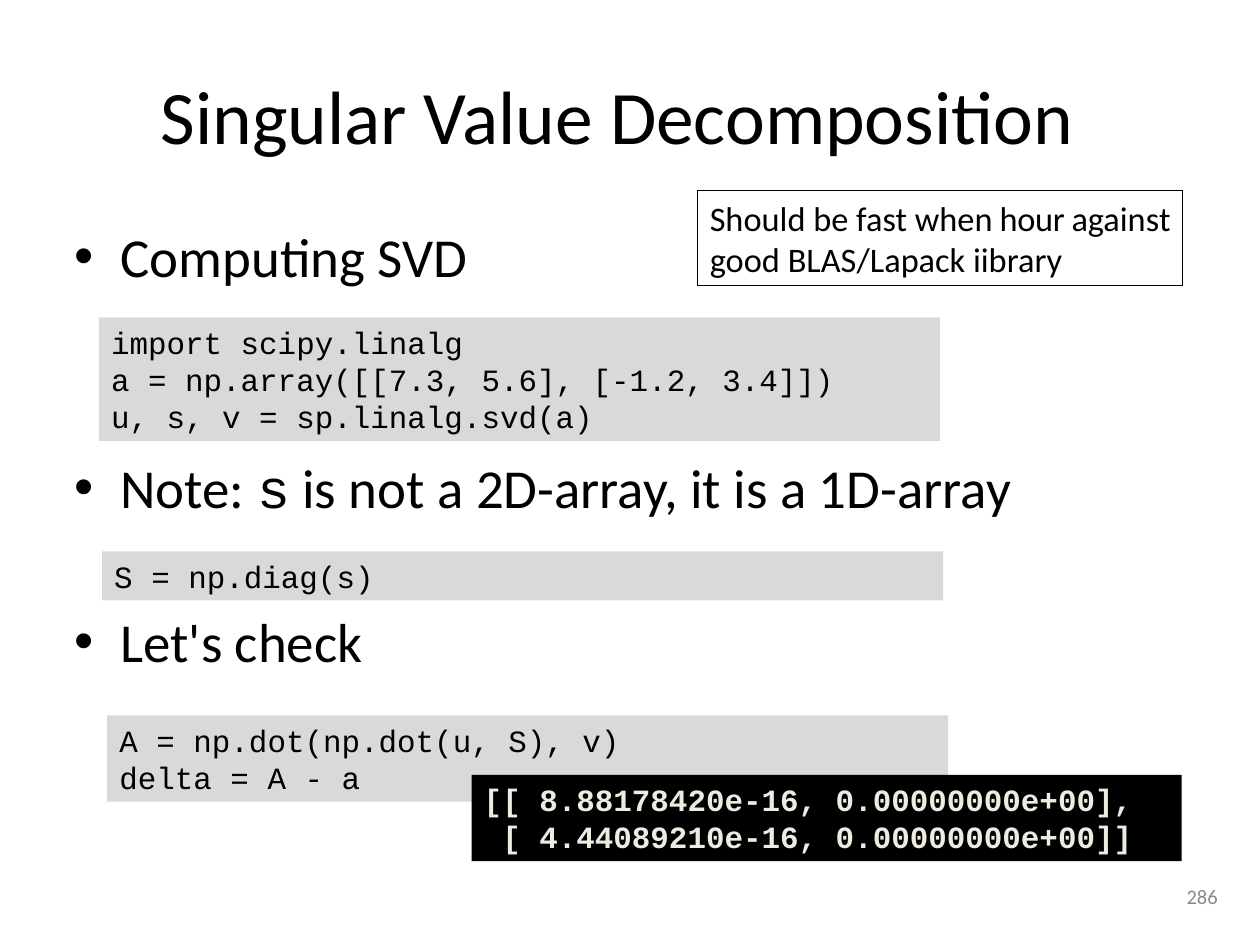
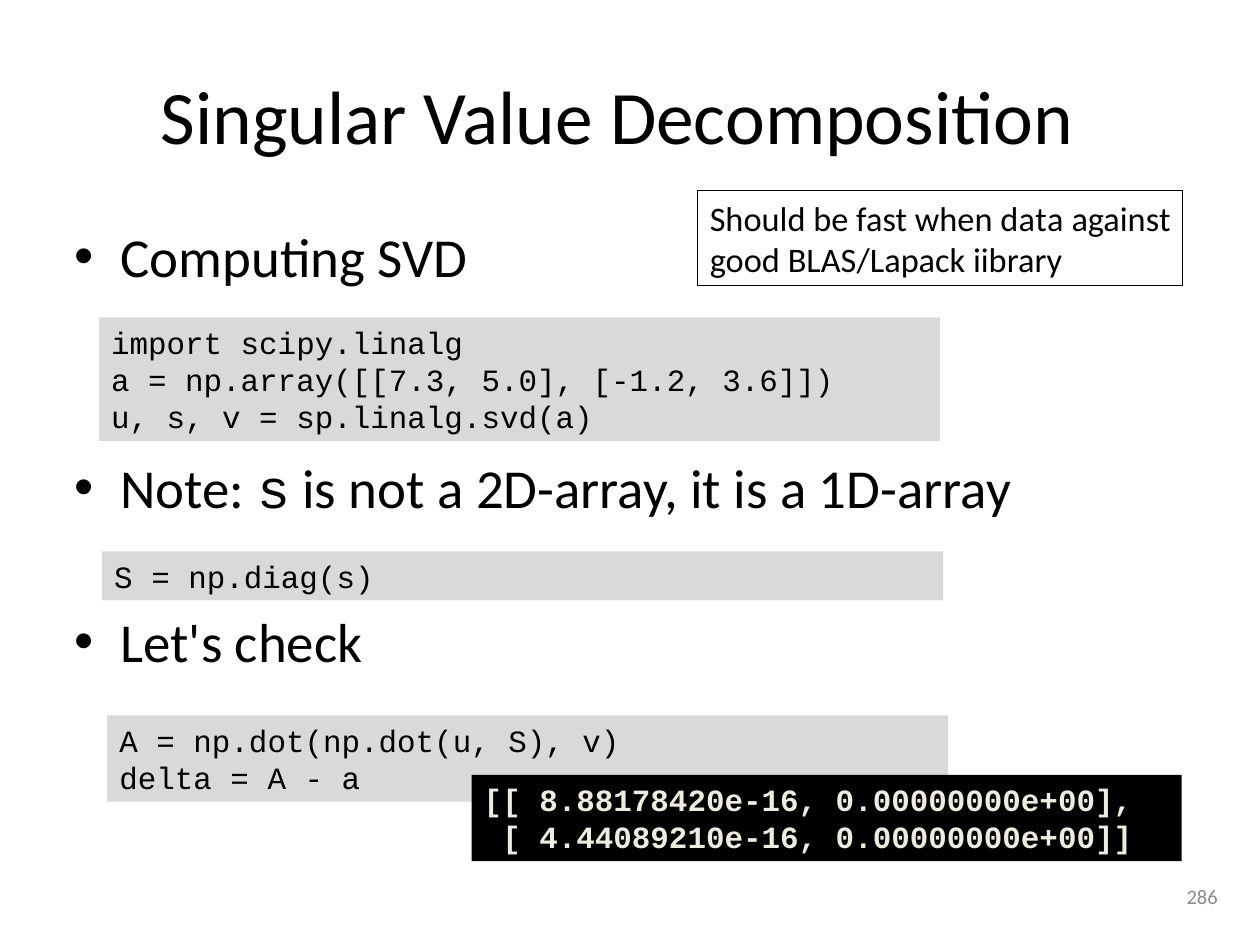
hour: hour -> data (1032, 220)
5.6: 5.6 -> 5.0 (528, 381)
3.4: 3.4 -> 3.6 (778, 381)
